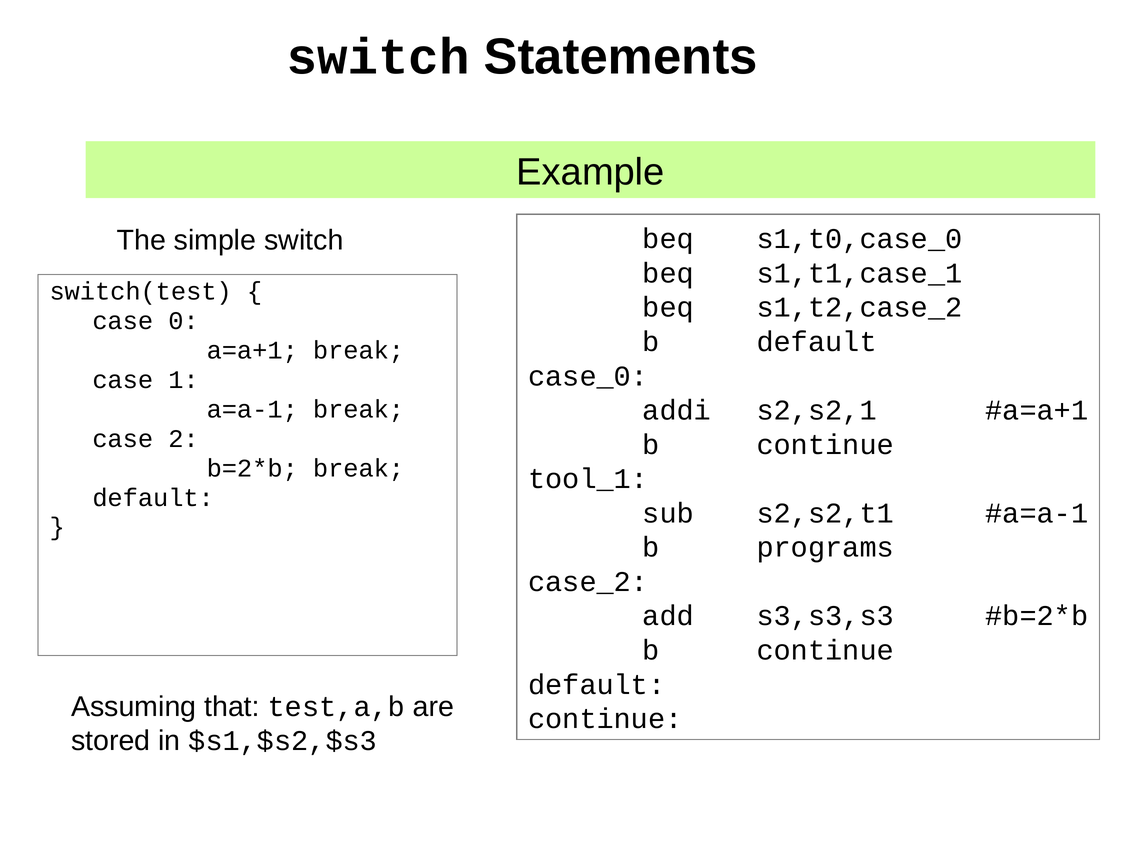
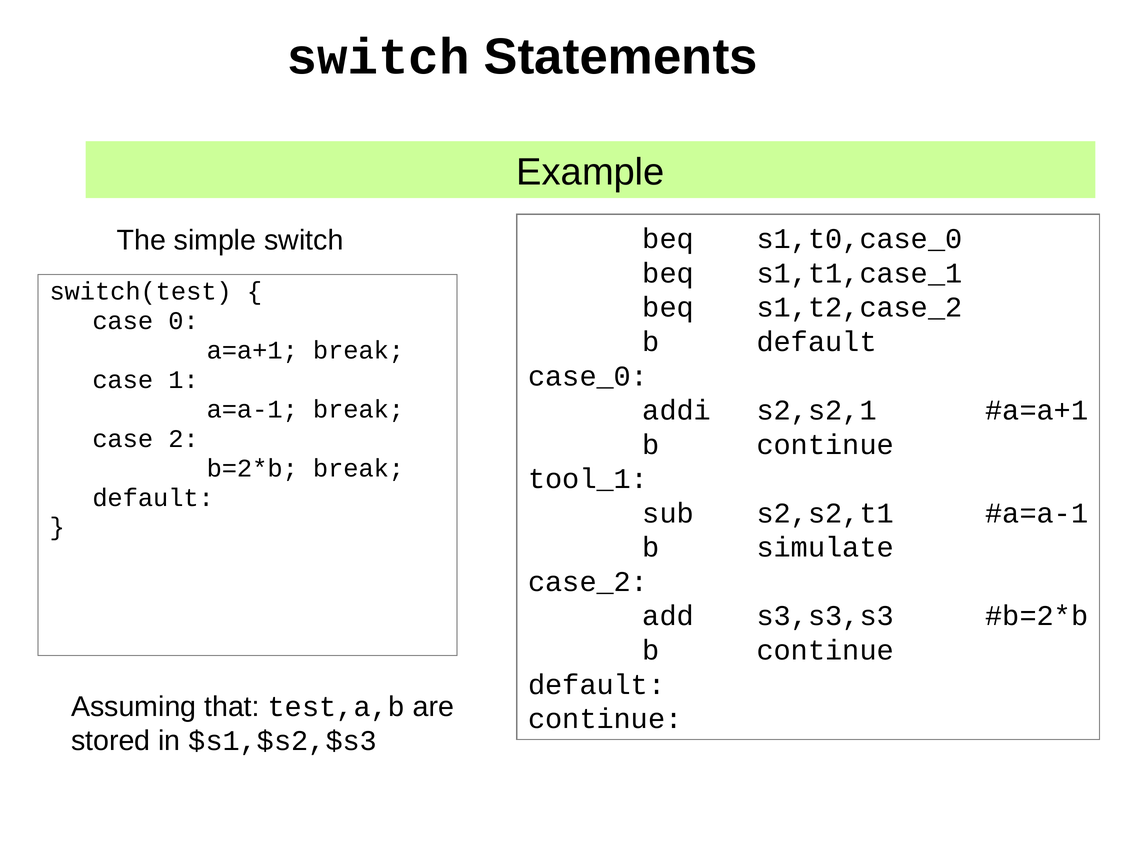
programs: programs -> simulate (825, 548)
